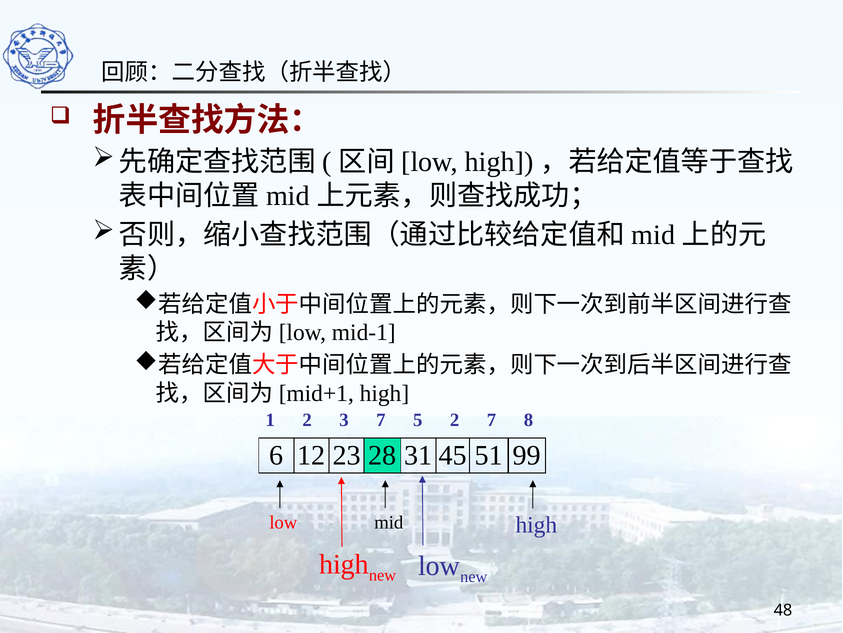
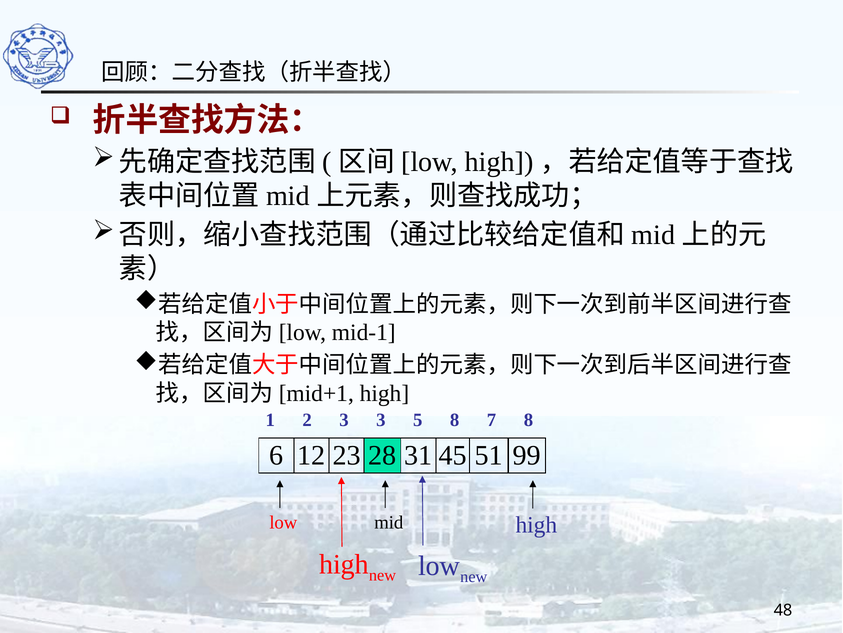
3 7: 7 -> 3 (381, 420)
5 2: 2 -> 8 (455, 420)
